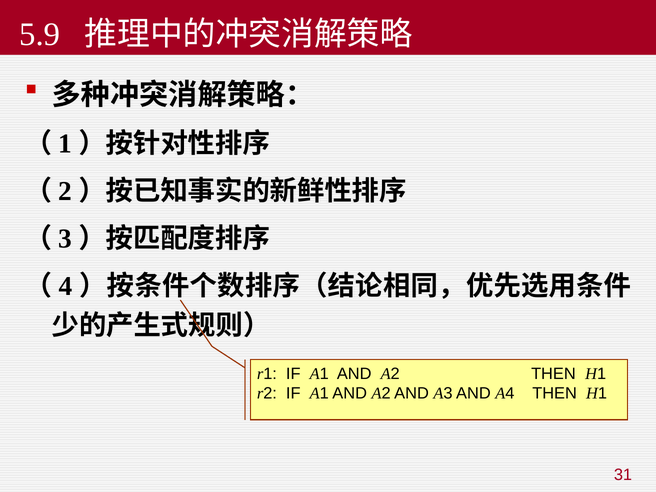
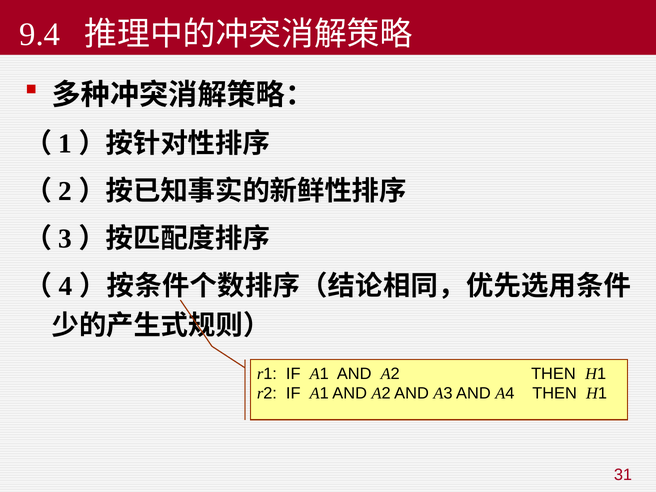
5.9: 5.9 -> 9.4 (40, 34)
